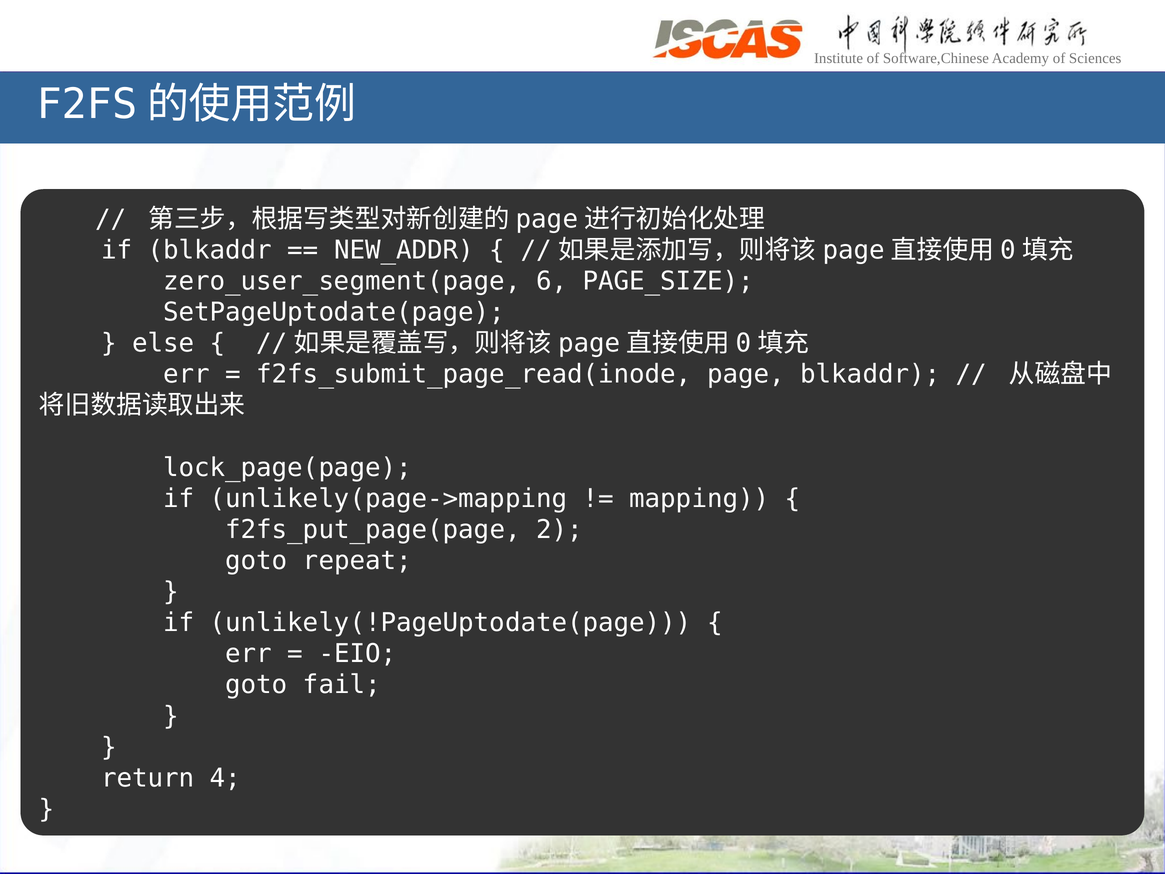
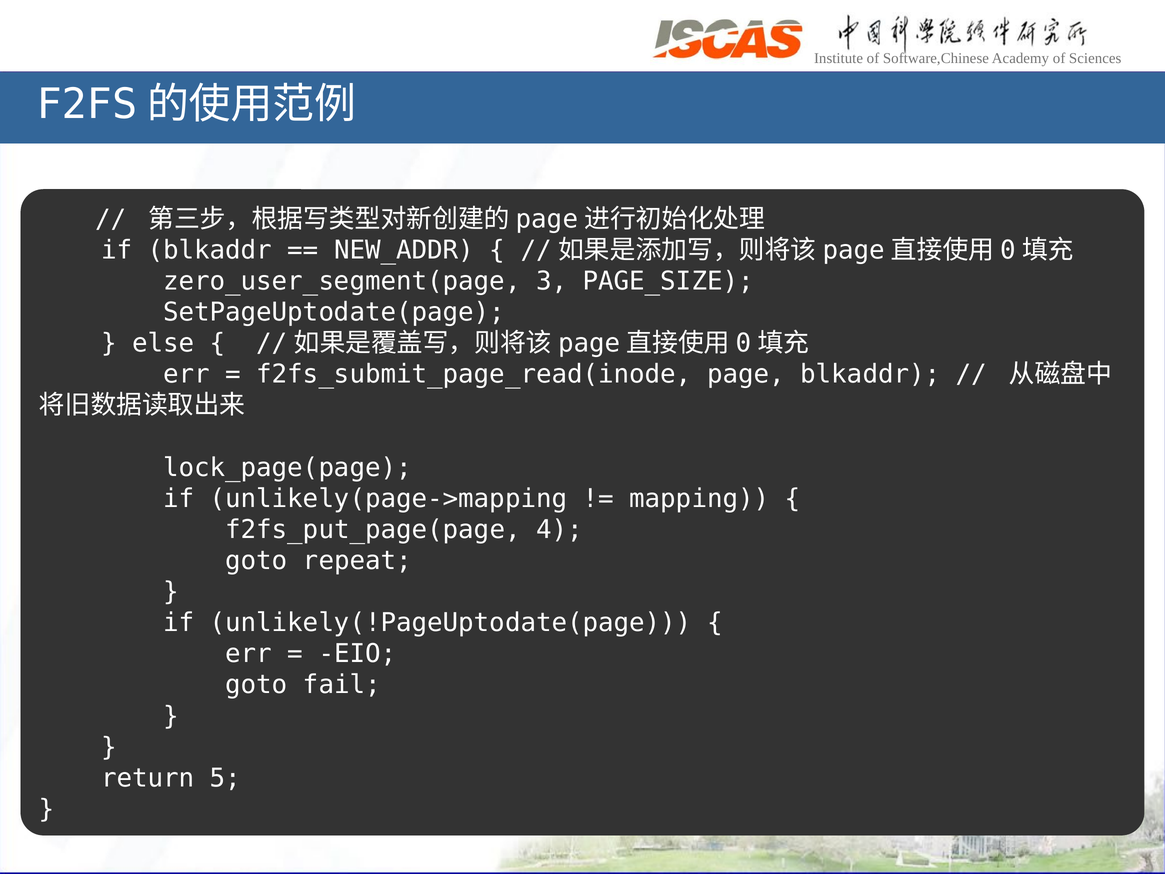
6: 6 -> 3 (552, 281)
2: 2 -> 4 (559, 529)
4: 4 -> 5 (225, 778)
